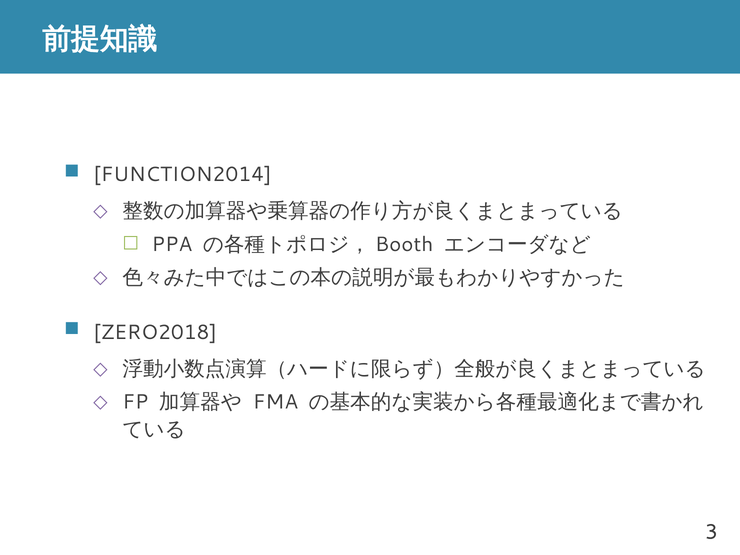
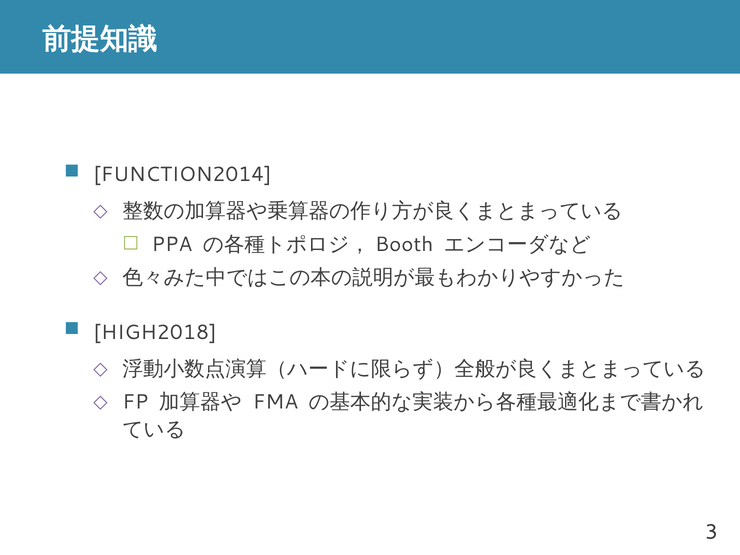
ZERO2018: ZERO2018 -> HIGH2018 (155, 333)
